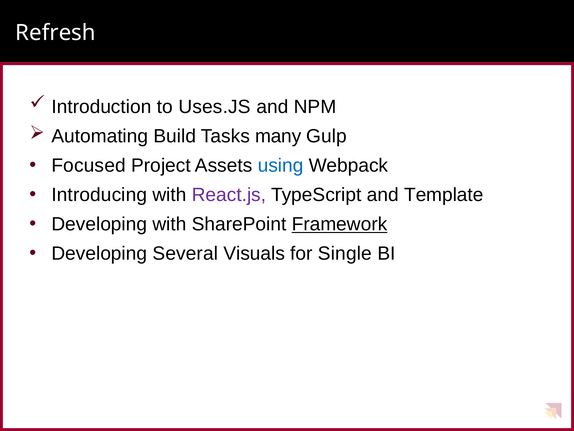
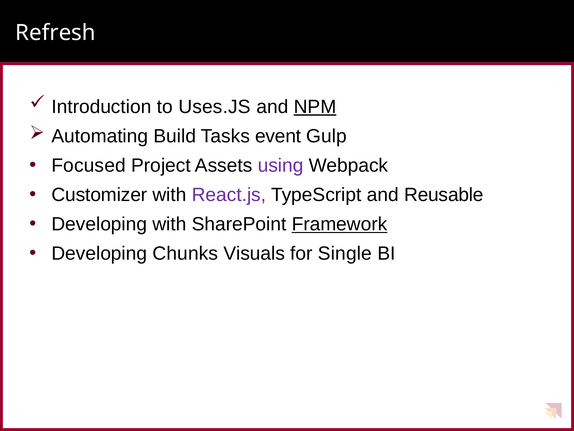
NPM underline: none -> present (315, 107)
many: many -> event (278, 136)
using colour: blue -> purple (281, 165)
Introducing: Introducing -> Customizer (99, 195)
Template: Template -> Reusable (444, 195)
Several: Several -> Chunks (185, 253)
